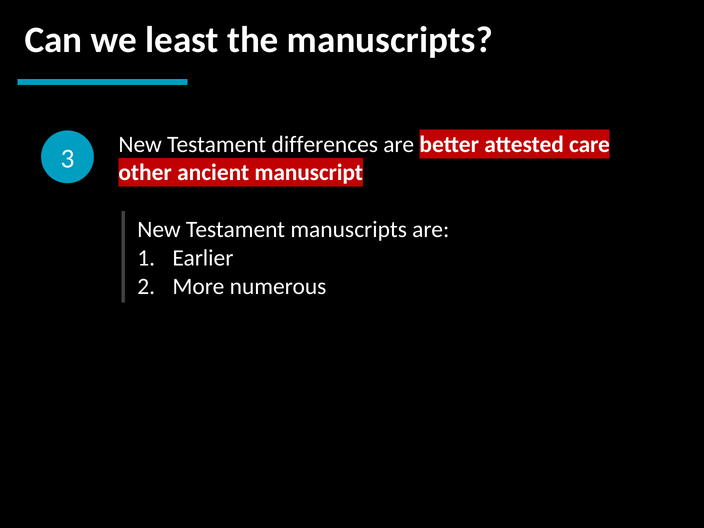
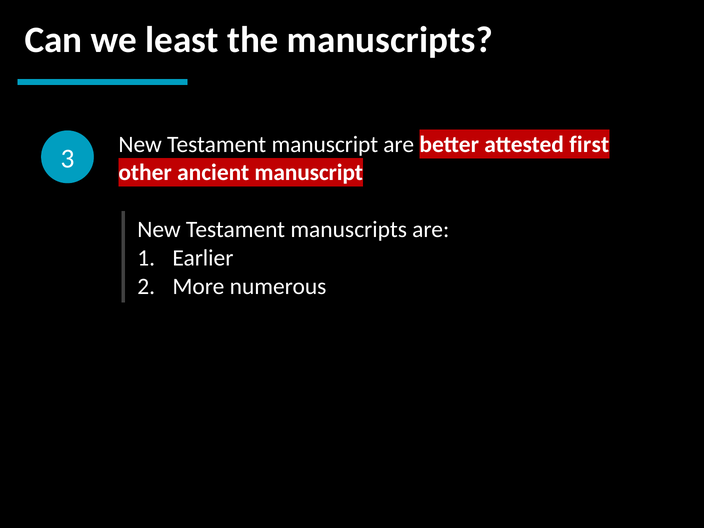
Testament differences: differences -> manuscript (325, 144)
care: care -> first (589, 144)
